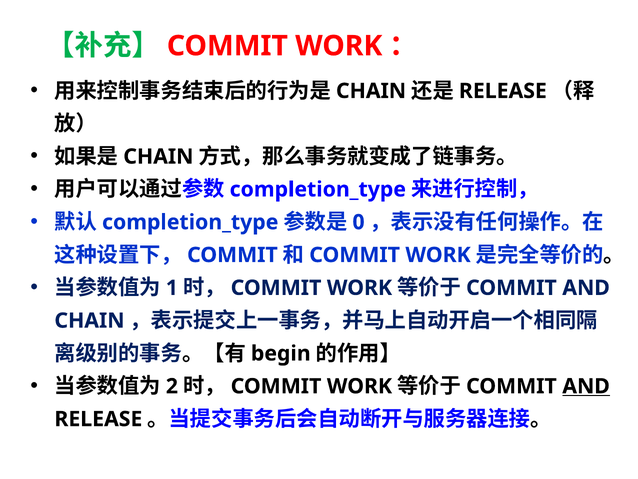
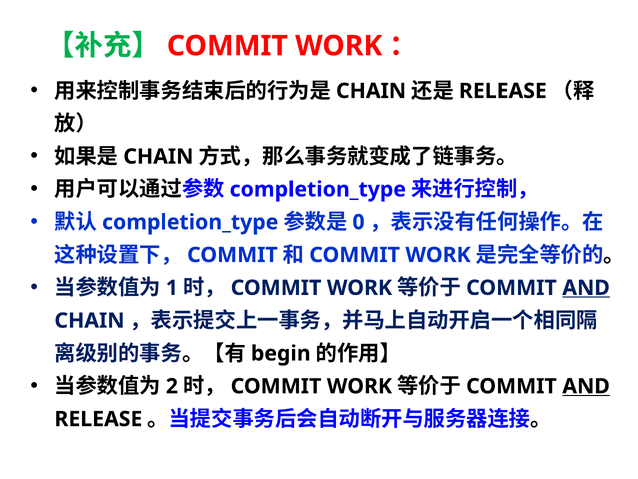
AND underline: none -> present (586, 288)
